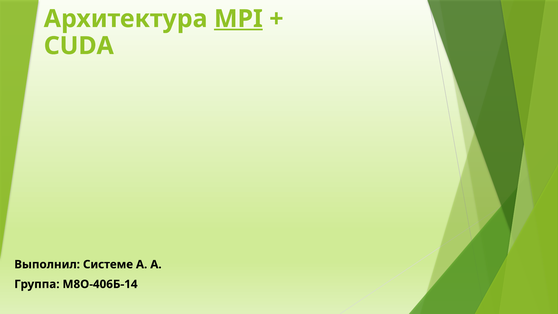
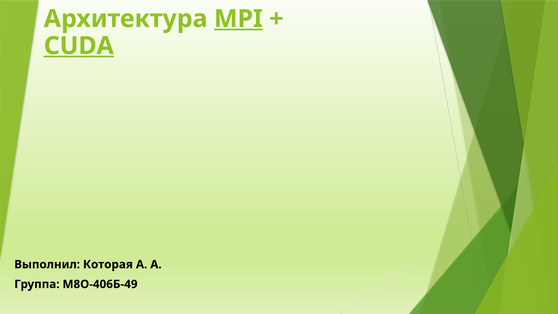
CUDA underline: none -> present (79, 46)
Системе: Системе -> Которая (108, 264)
М8О-406Б-14: М8О-406Б-14 -> М8О-406Б-49 (100, 284)
